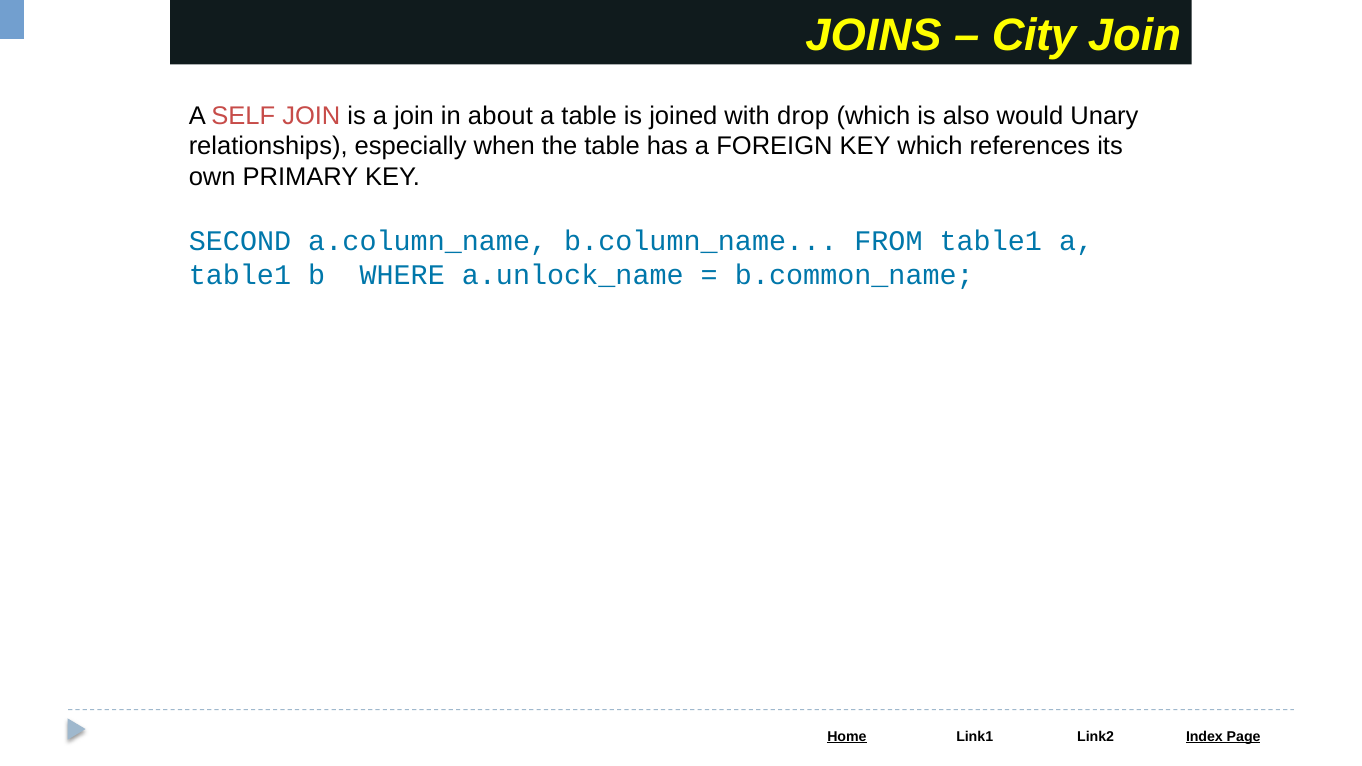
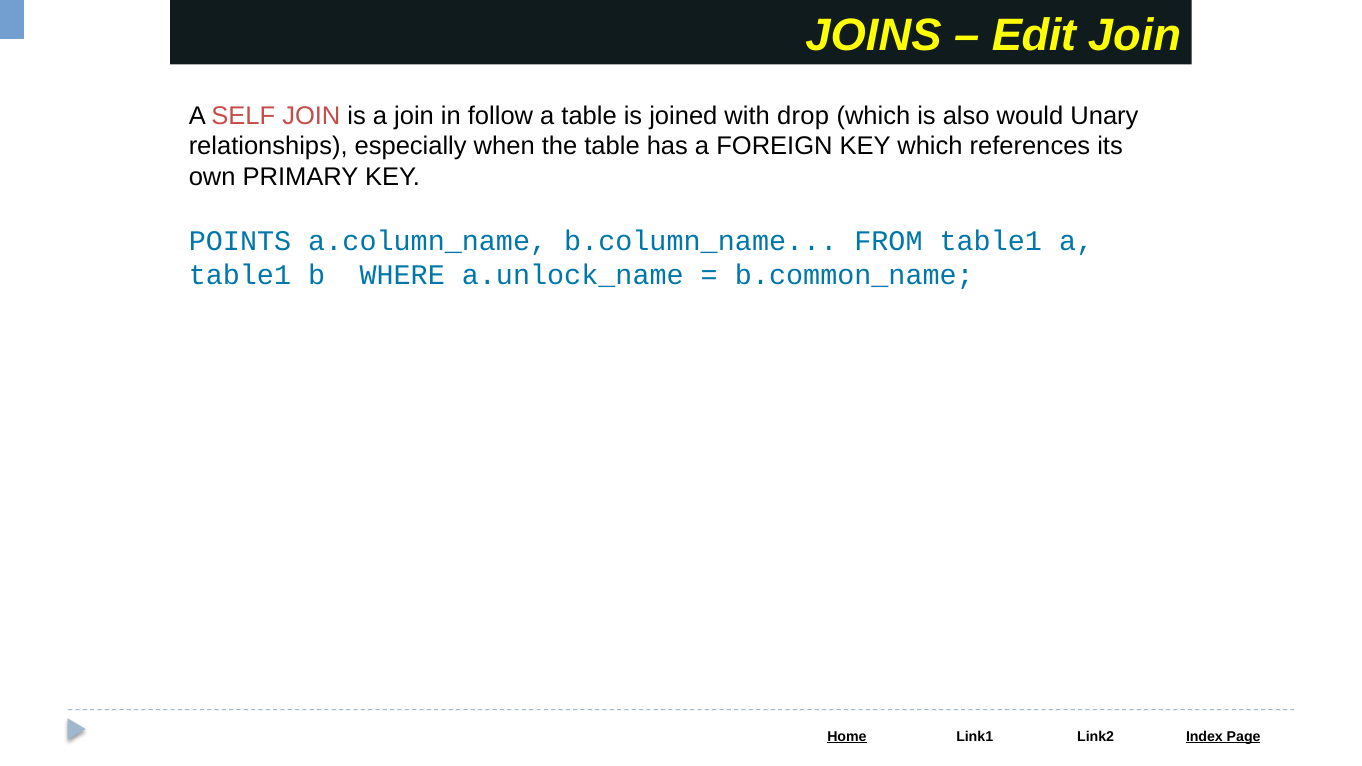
City: City -> Edit (1034, 35)
about: about -> follow (501, 116)
SECOND: SECOND -> POINTS (240, 241)
